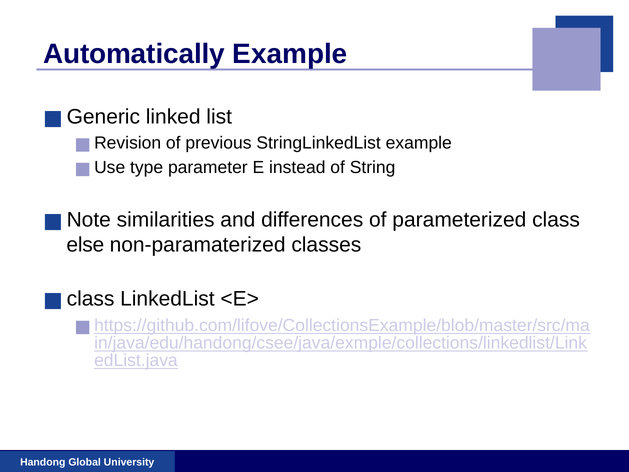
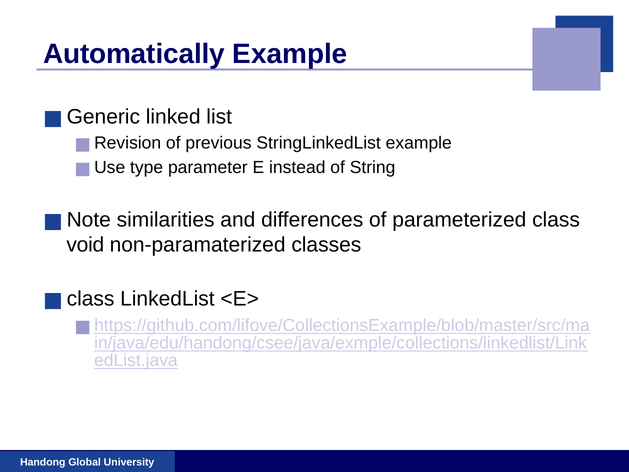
else: else -> void (85, 245)
